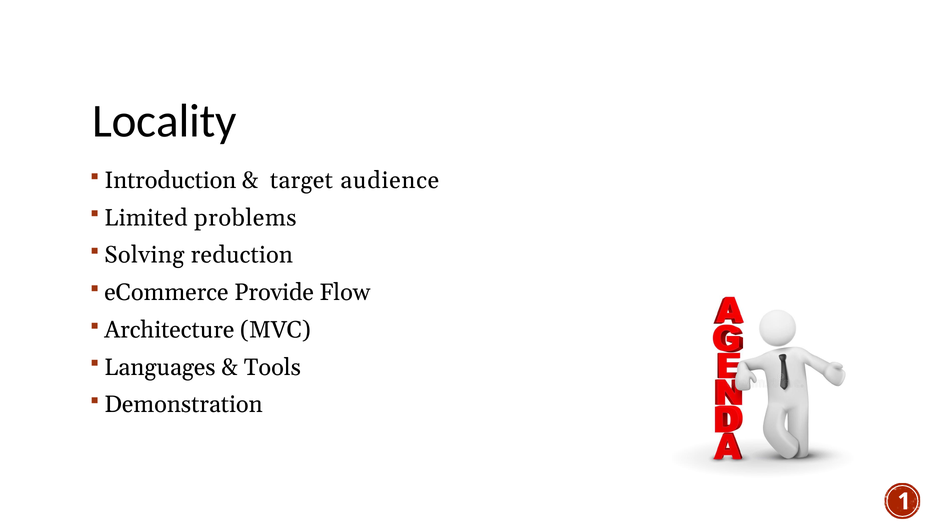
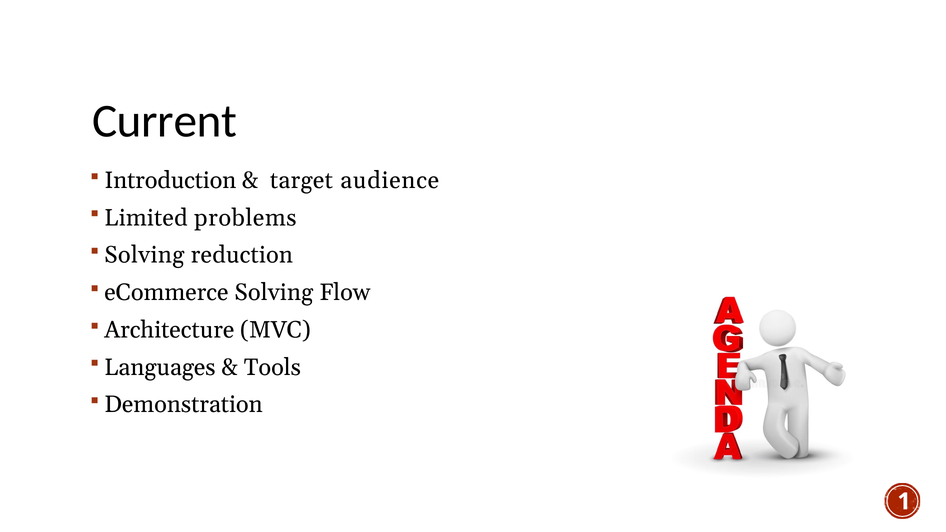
Locality: Locality -> Current (164, 121)
eCommerce Provide: Provide -> Solving (274, 293)
